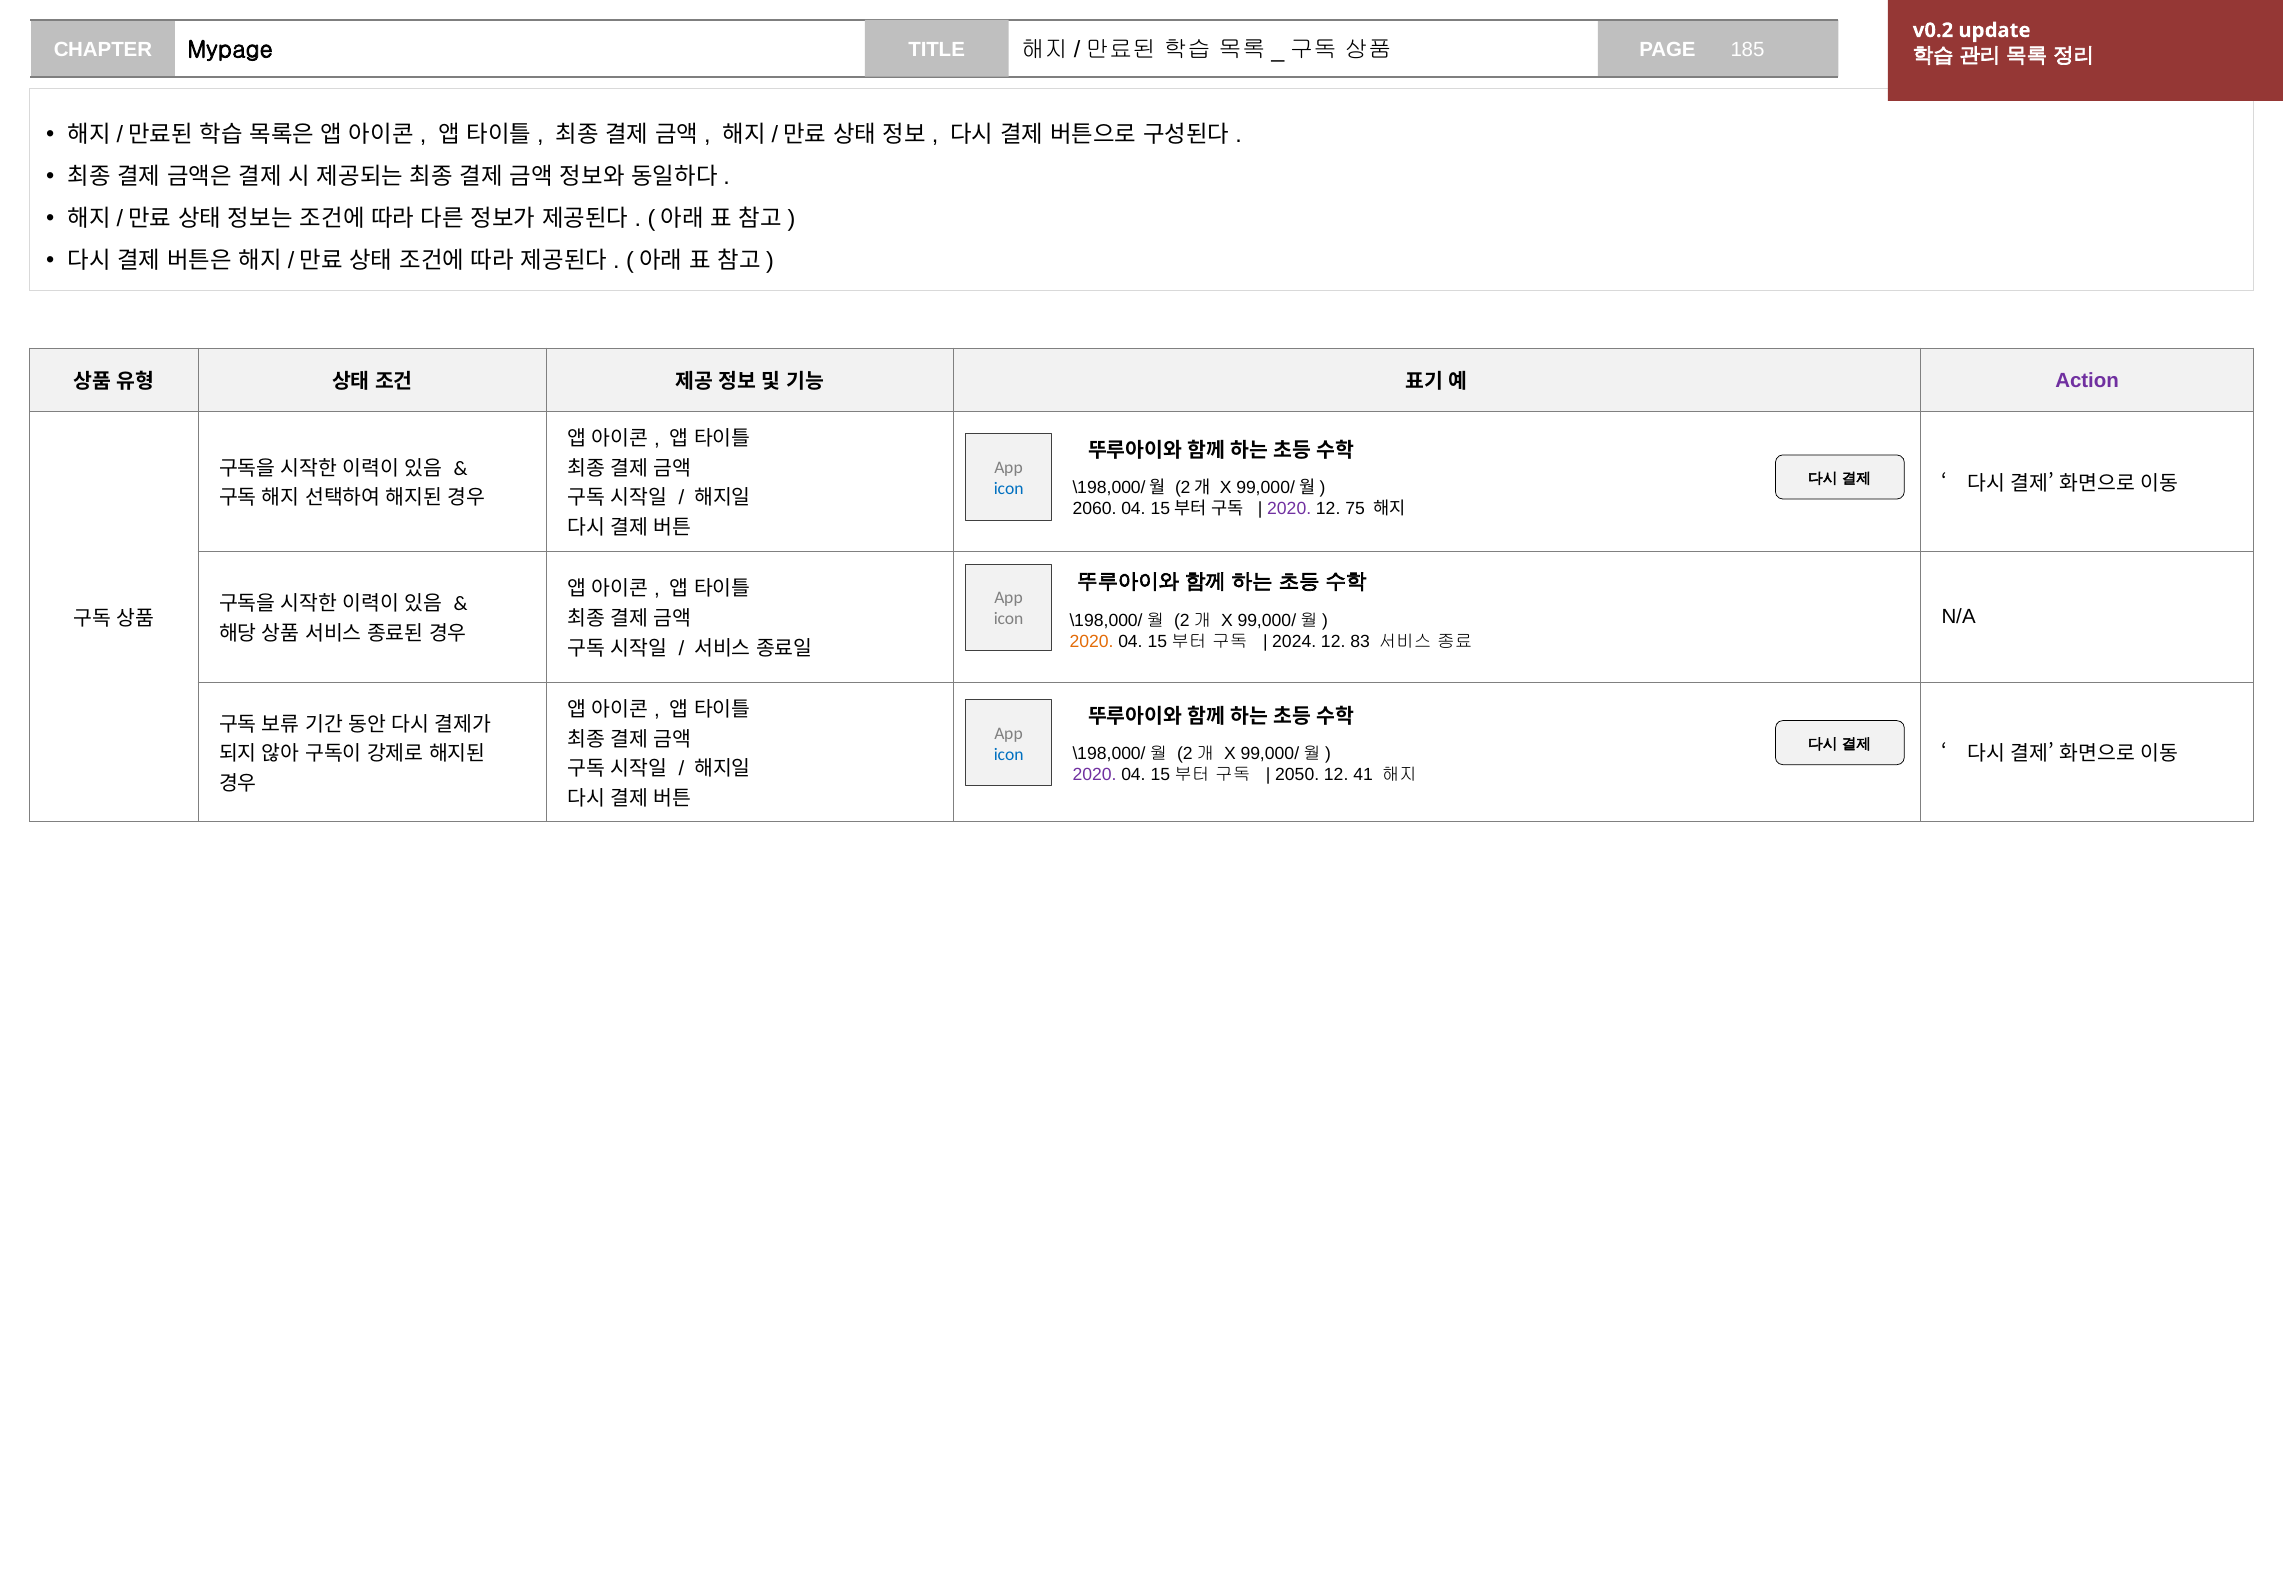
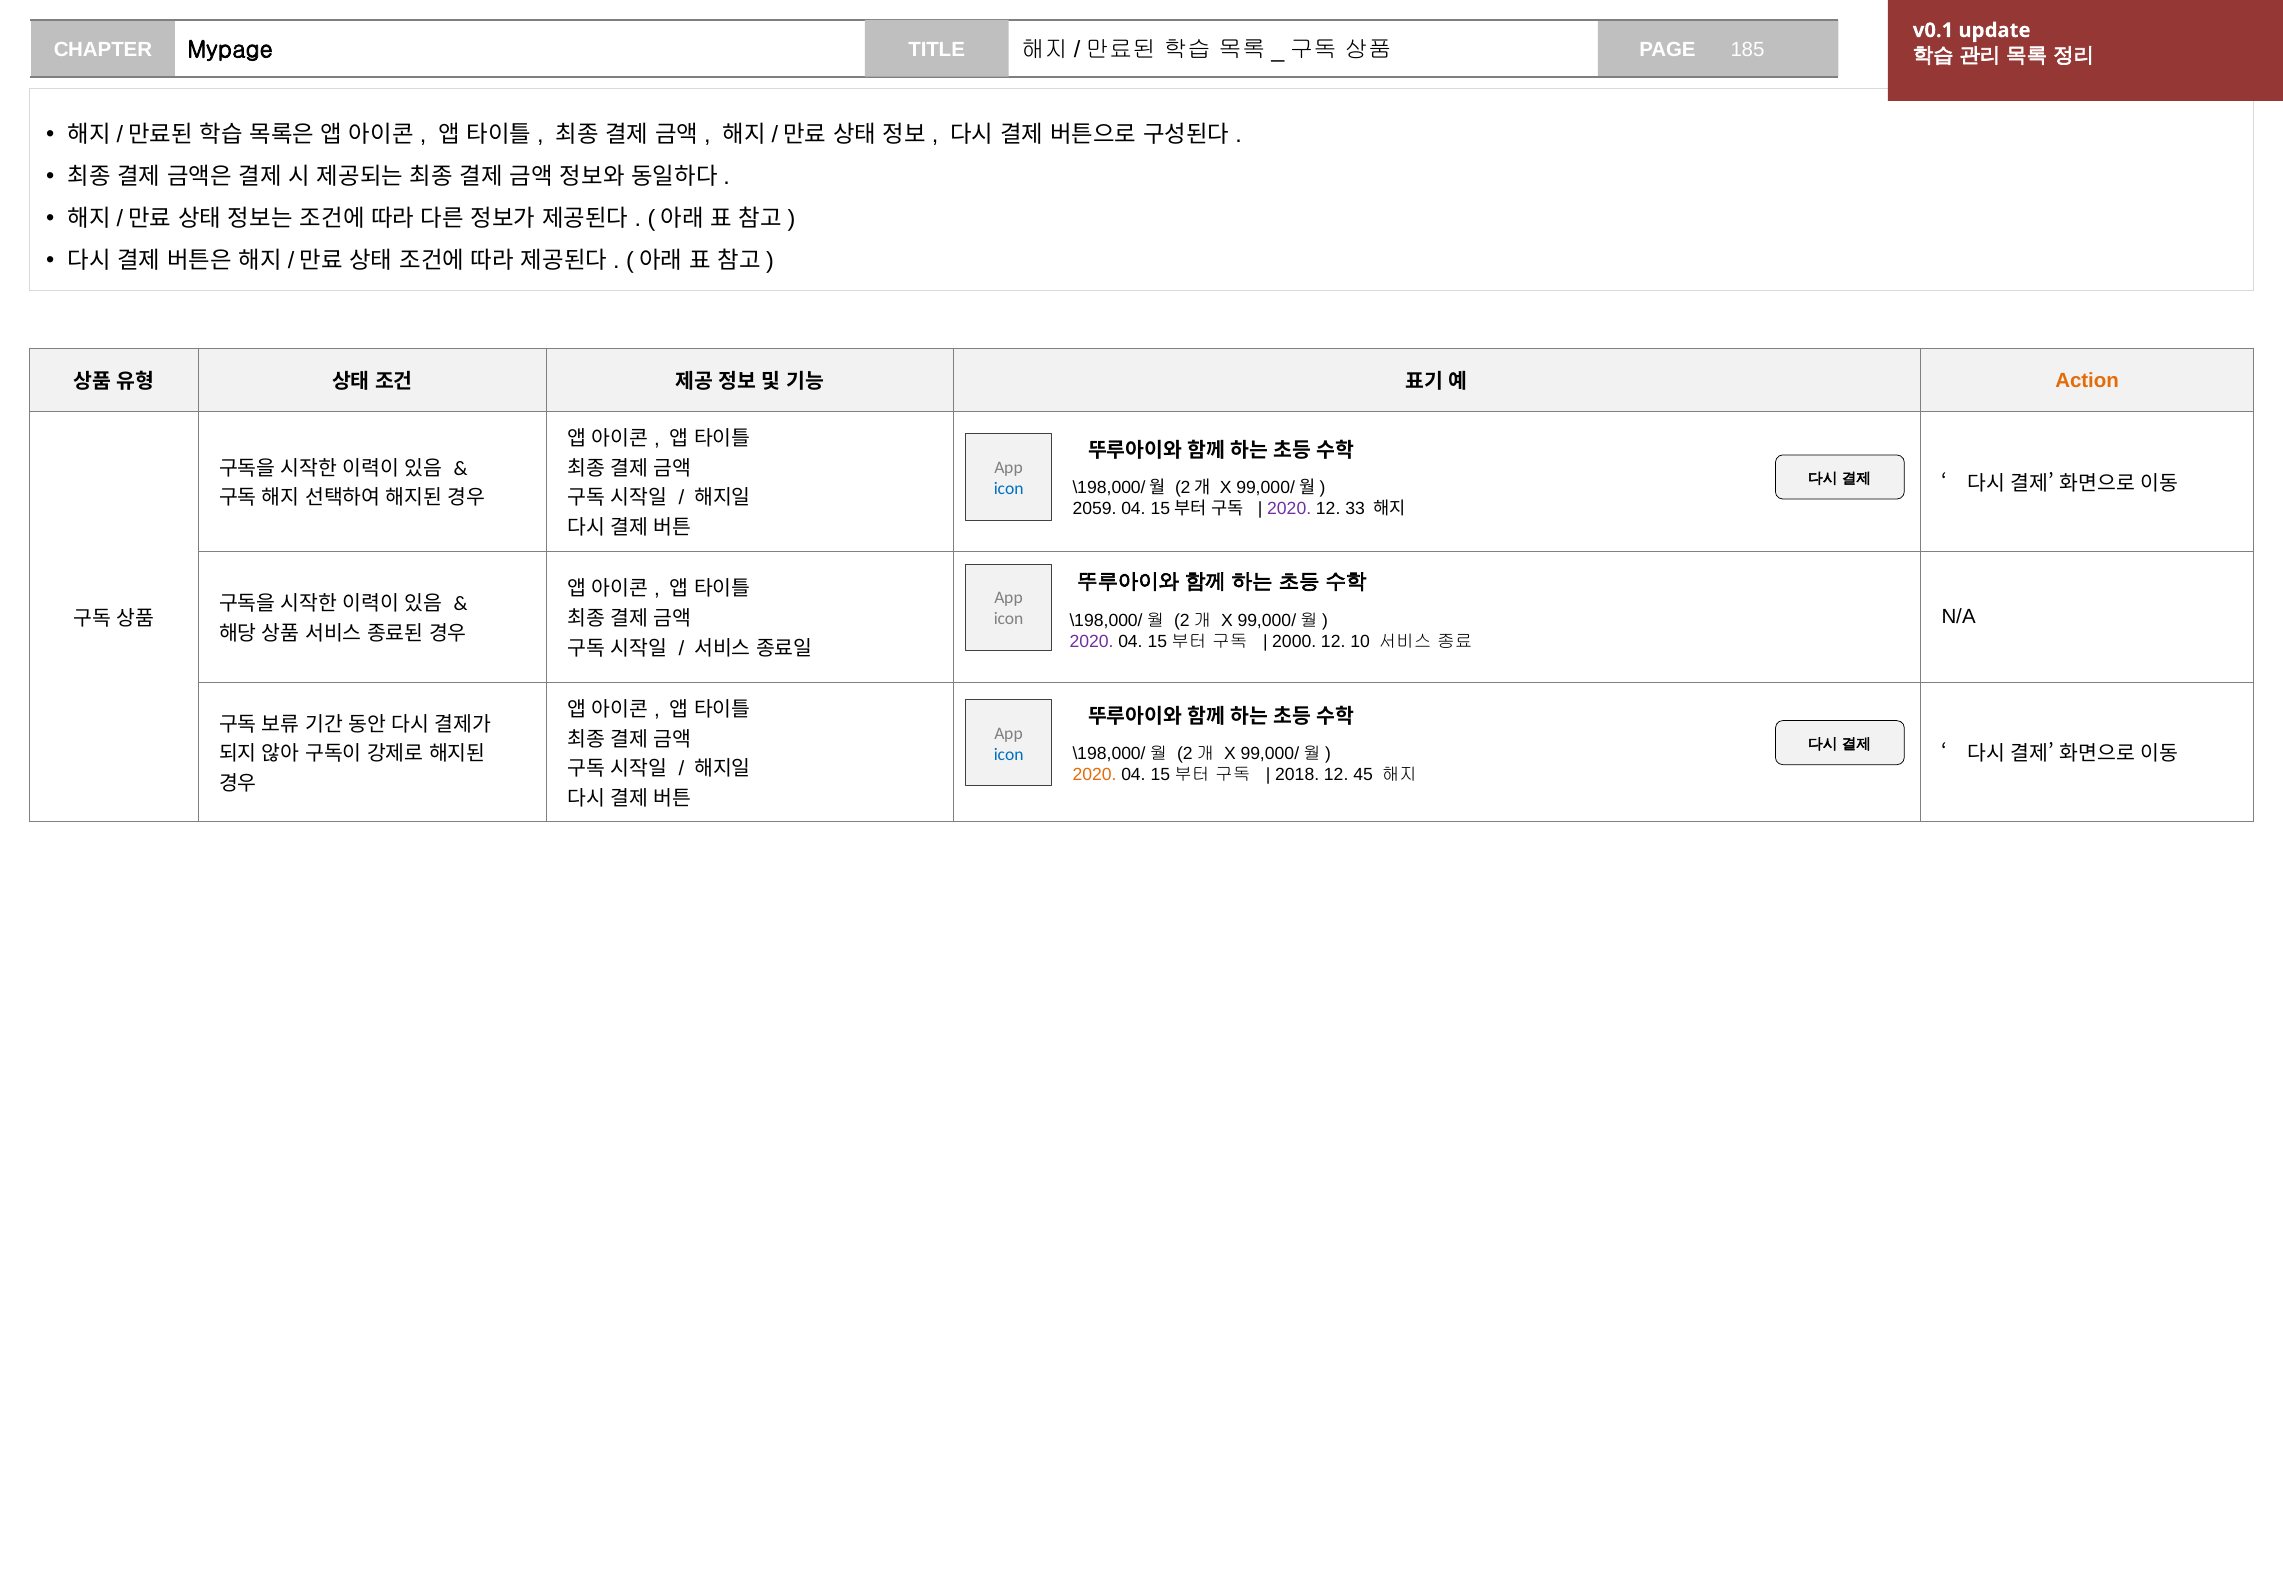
v0.2: v0.2 -> v0.1 (1933, 30)
Action colour: purple -> orange (2087, 380)
2060: 2060 -> 2059 (1095, 509)
75: 75 -> 33 (1355, 509)
2020 colour: orange -> purple (1092, 641)
2024: 2024 -> 2000 (1294, 641)
83: 83 -> 10 (1360, 641)
2020 colour: purple -> orange (1095, 774)
2050: 2050 -> 2018 (1297, 774)
41: 41 -> 45 (1363, 774)
